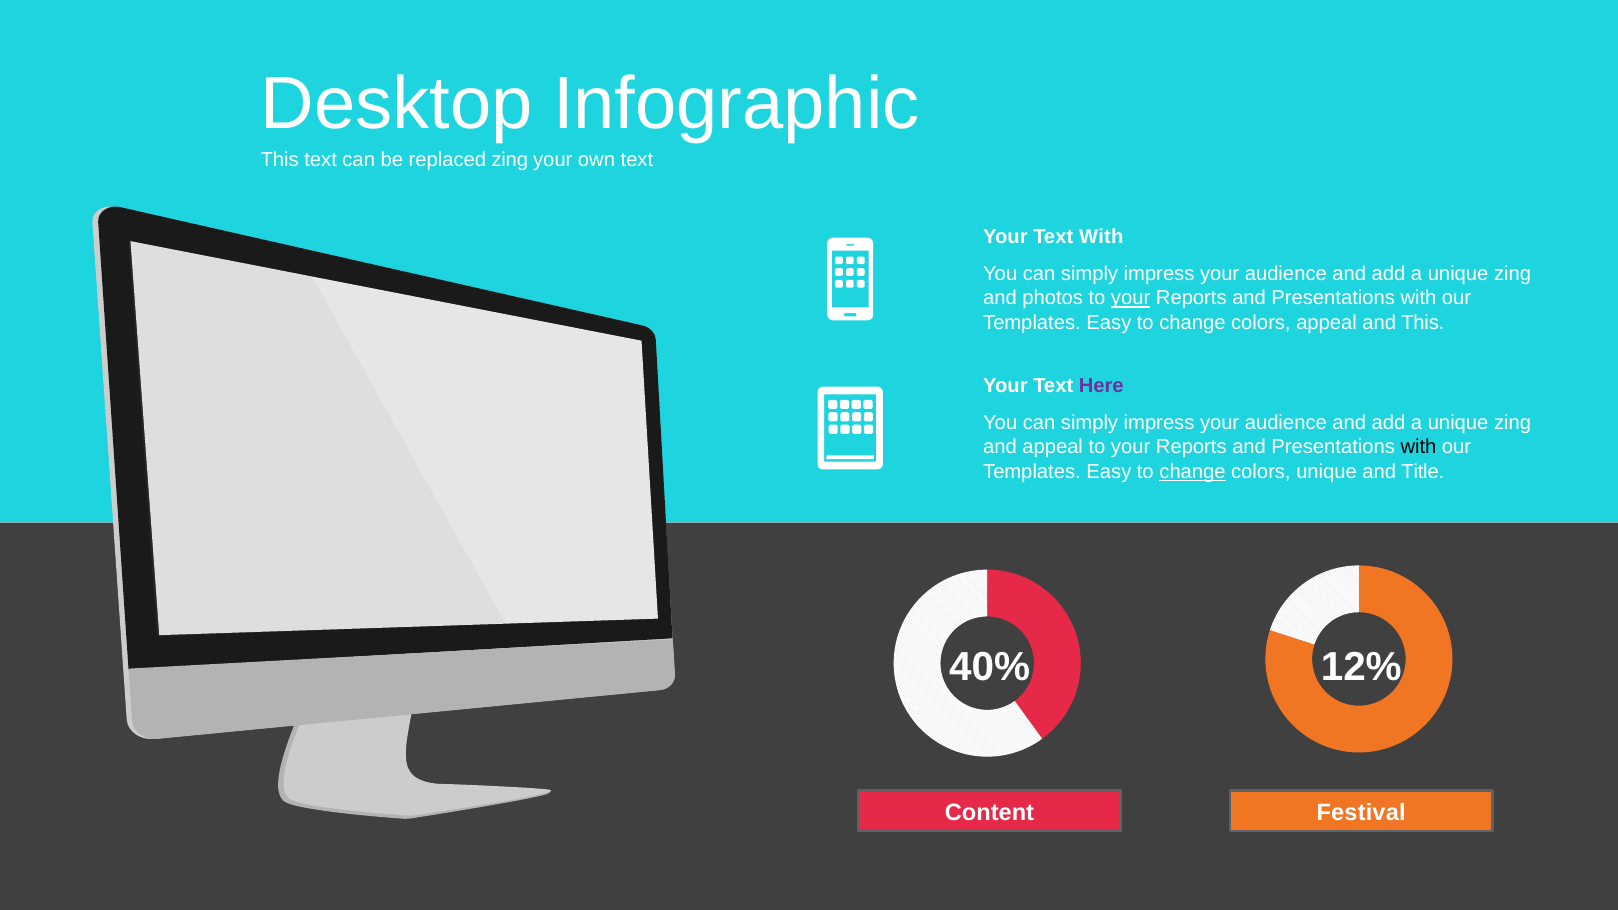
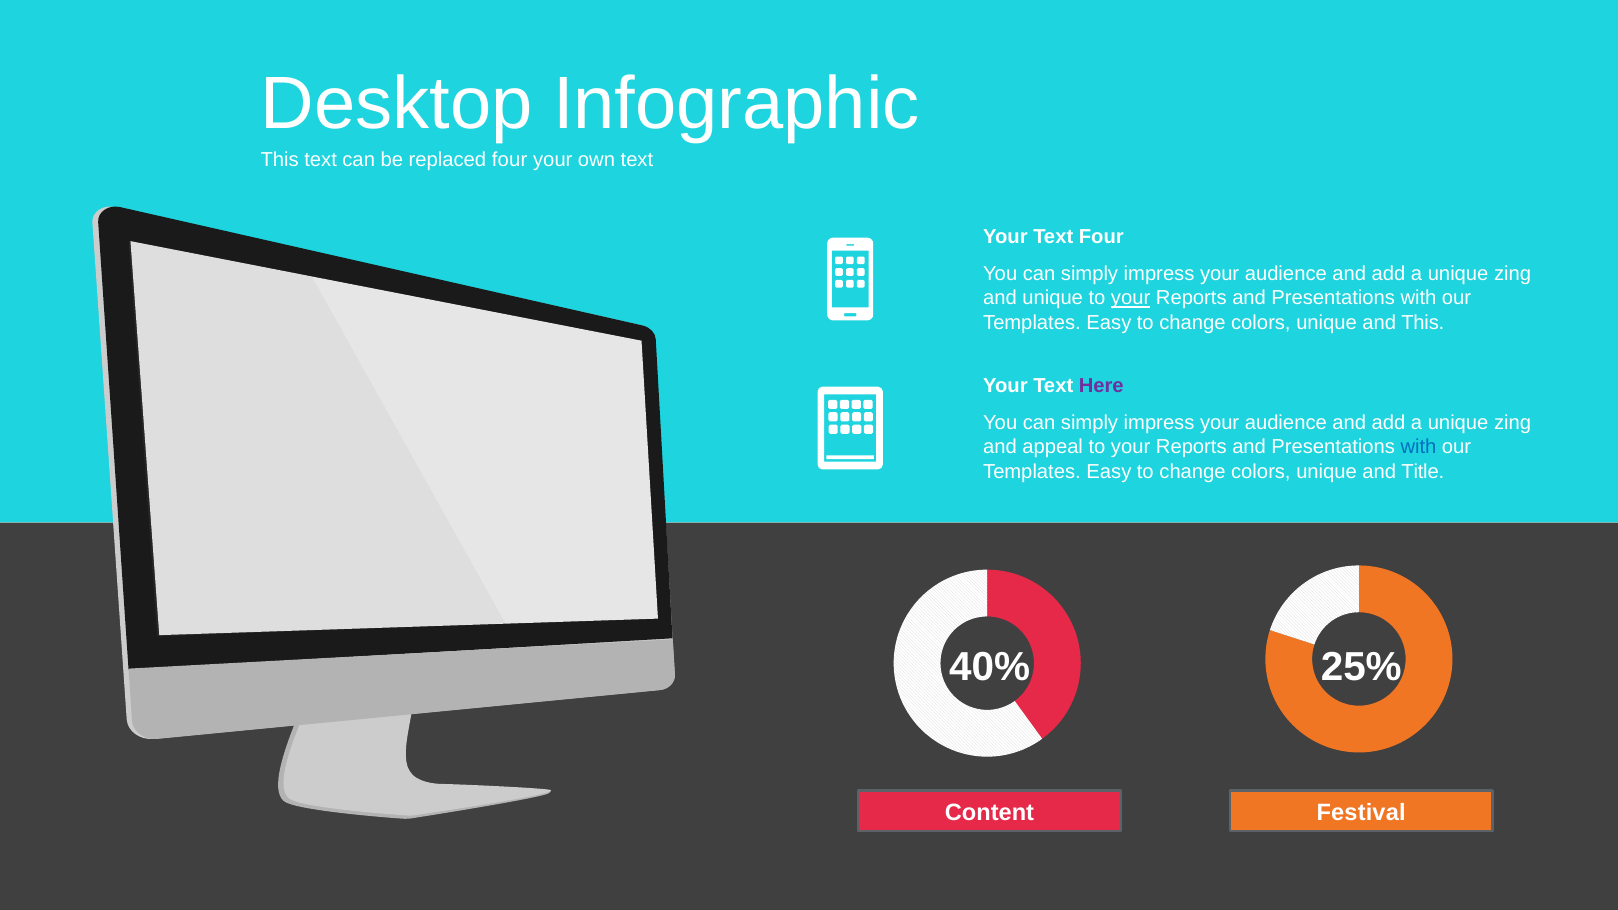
replaced zing: zing -> four (510, 160)
Text With: With -> Four (1101, 237)
and photos: photos -> unique (1053, 298)
appeal: appeal -> unique (1327, 323)
with colour: black -> blue (1419, 447)
change underline: present -> none (1193, 472)
12%: 12% -> 25% (1361, 668)
